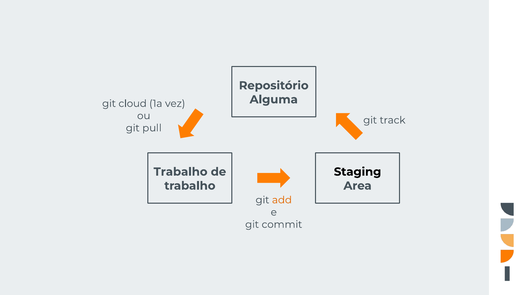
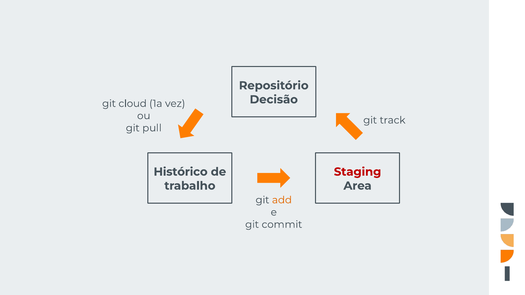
Alguma: Alguma -> Decisão (274, 100)
Trabalho: Trabalho -> Histórico (181, 172)
Staging colour: black -> red (358, 172)
